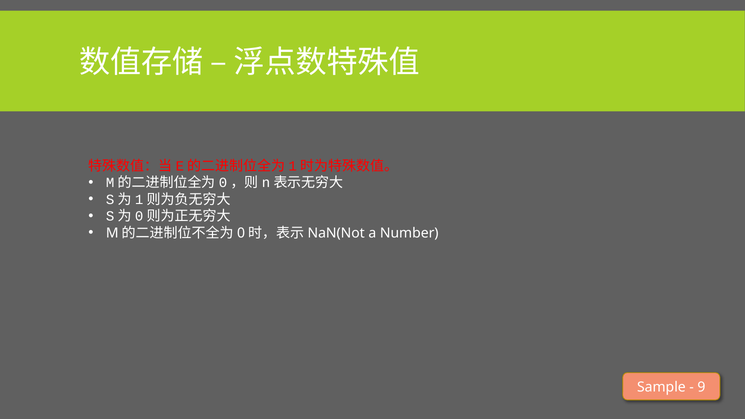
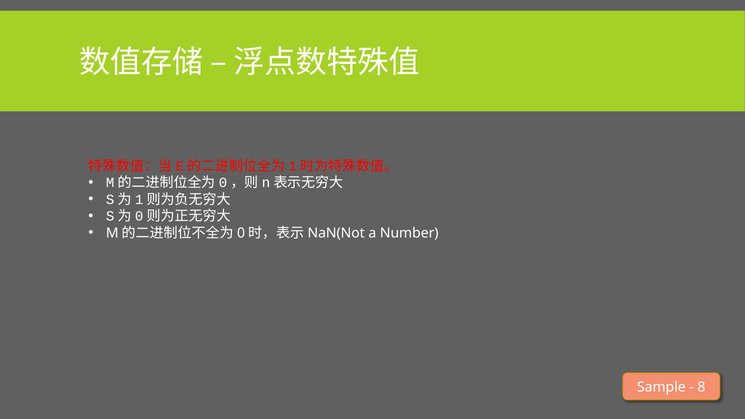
9: 9 -> 8 (701, 387)
